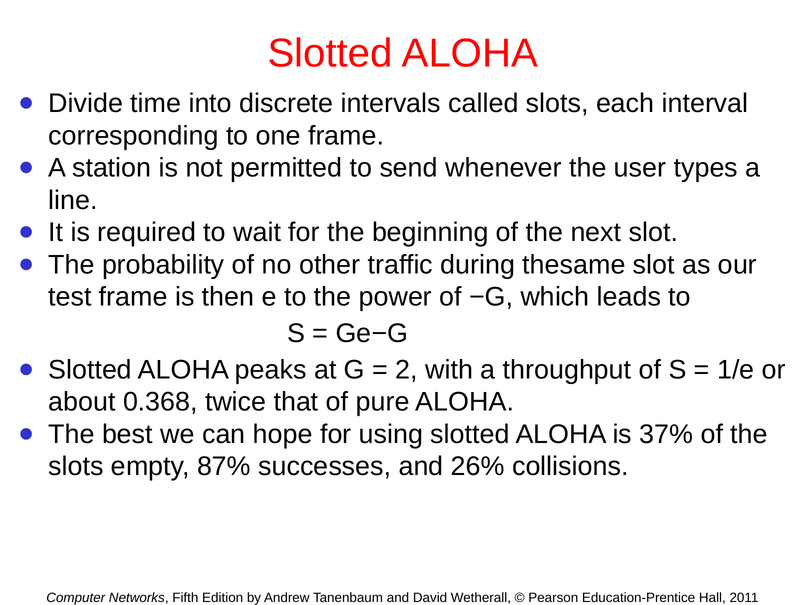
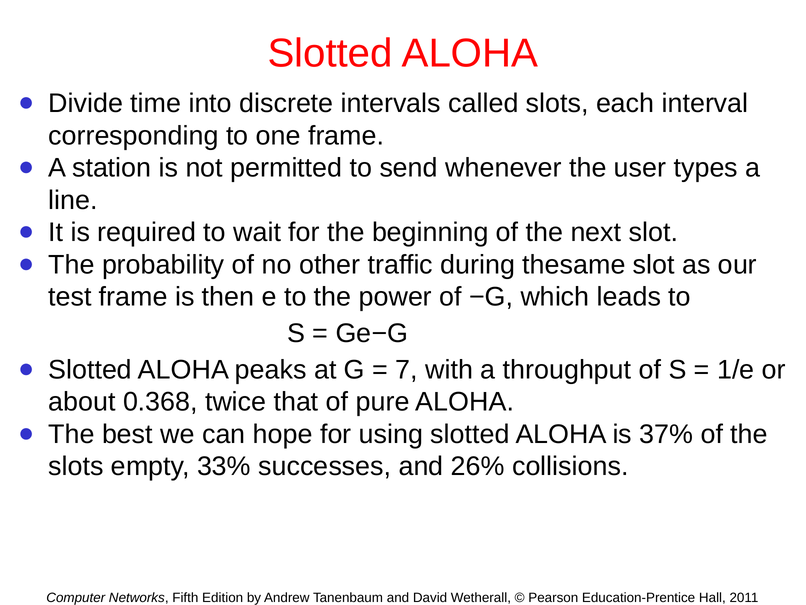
2: 2 -> 7 (407, 369)
87%: 87% -> 33% (224, 466)
